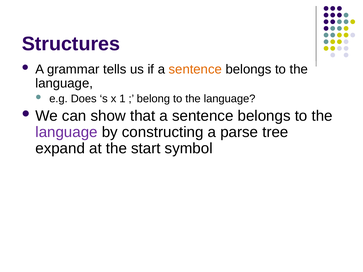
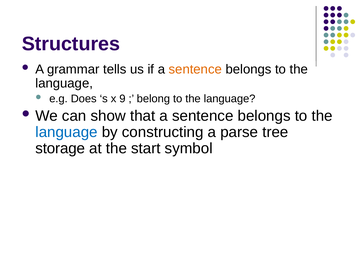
1: 1 -> 9 (122, 99)
language colour: purple -> blue (66, 132)
expand: expand -> storage (60, 149)
